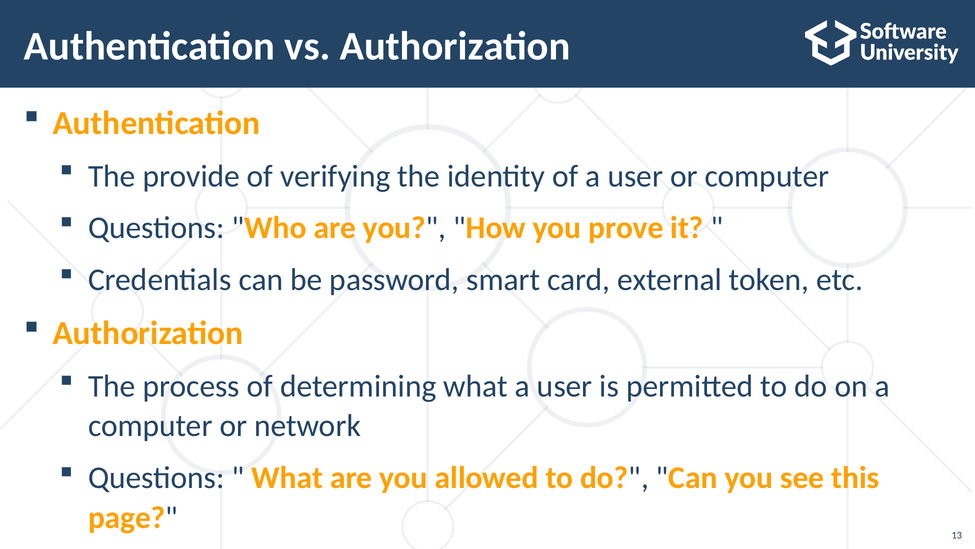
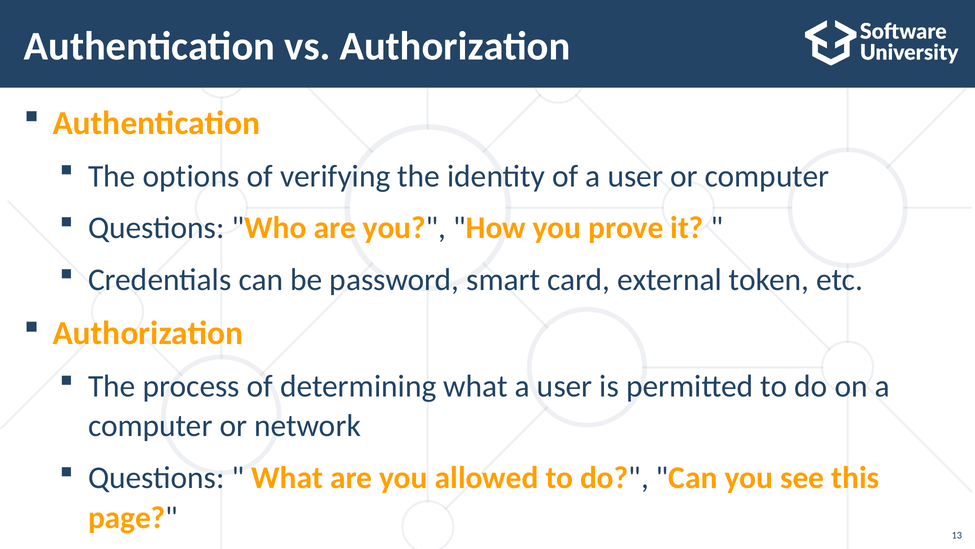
provide: provide -> options (191, 176)
